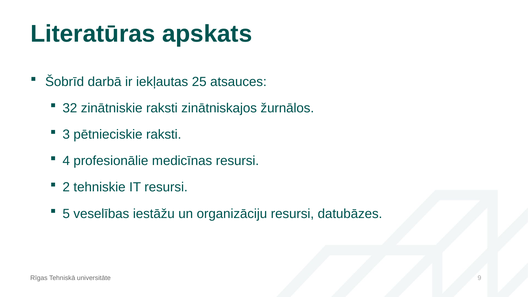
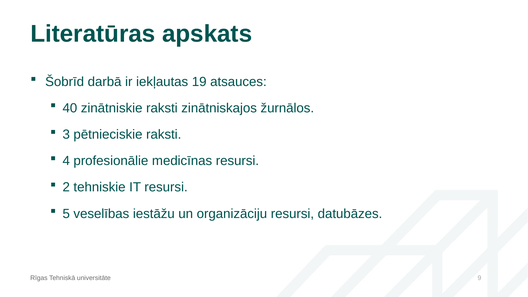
25: 25 -> 19 (199, 82)
32: 32 -> 40 (70, 108)
